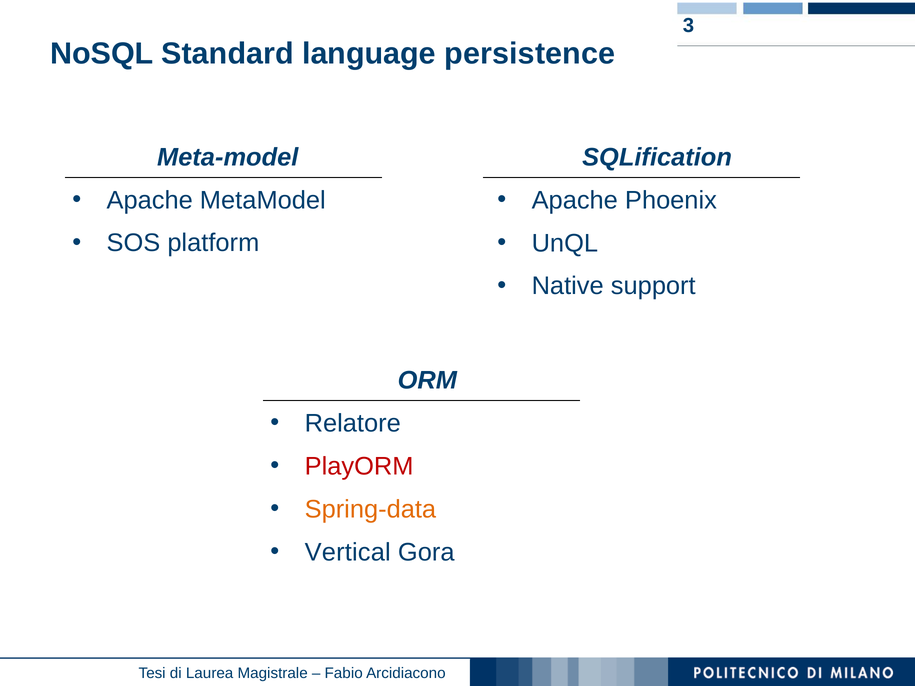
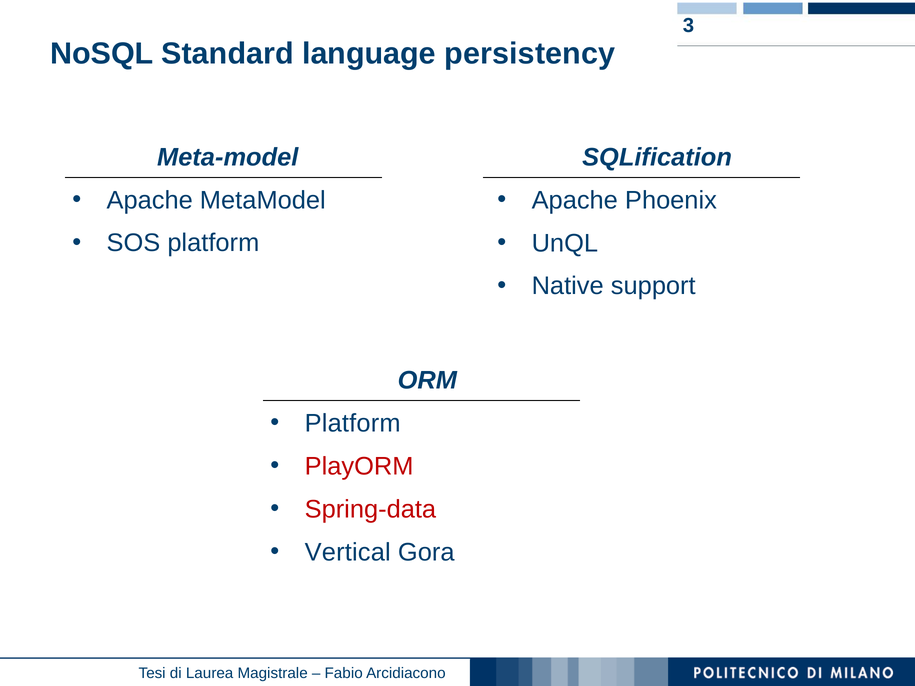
persistence: persistence -> persistency (530, 54)
Relatore: Relatore -> Platform (353, 424)
Spring-data colour: orange -> red (370, 510)
